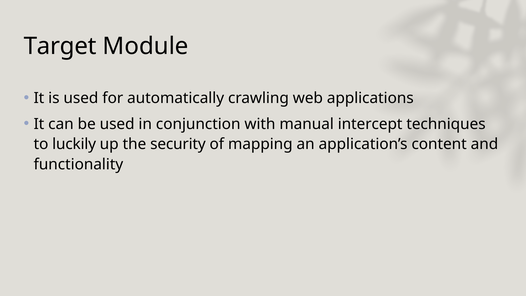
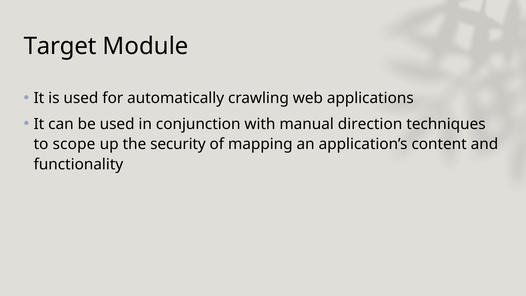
intercept: intercept -> direction (370, 124)
luckily: luckily -> scope (74, 144)
